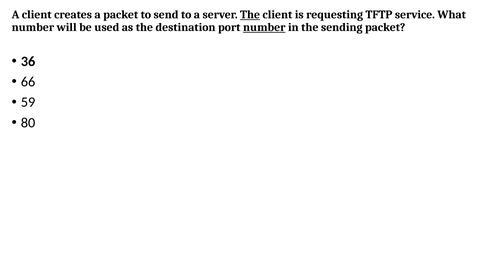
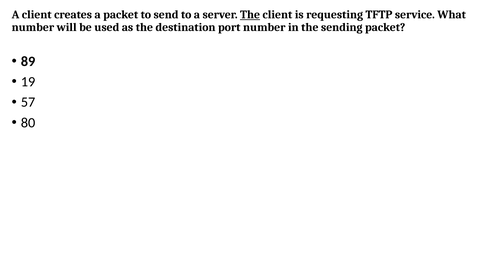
number underline: present -> none (264, 27)
36: 36 -> 89 (28, 61)
66: 66 -> 19 (28, 82)
59: 59 -> 57 (28, 102)
